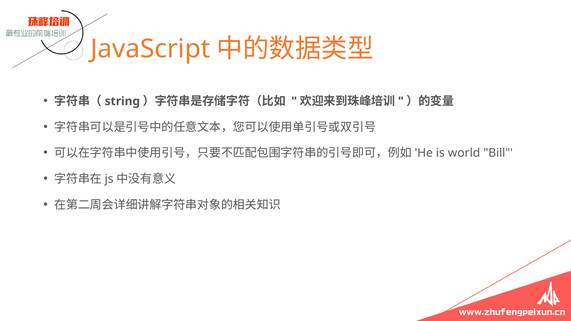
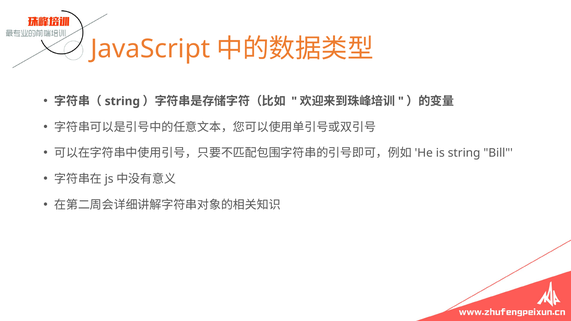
is world: world -> string (464, 153)
